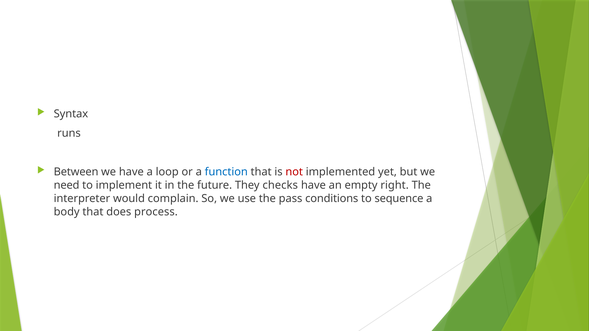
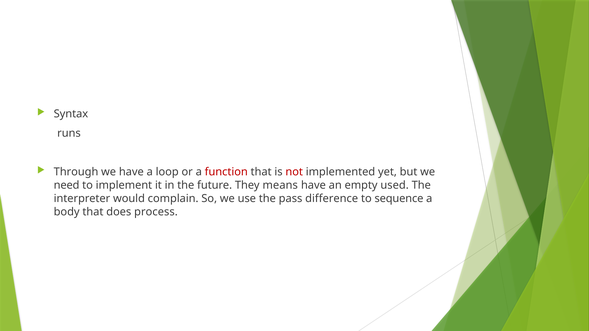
Between: Between -> Through (76, 172)
function colour: blue -> red (226, 172)
checks: checks -> means (280, 185)
right: right -> used (395, 185)
conditions: conditions -> difference (332, 199)
